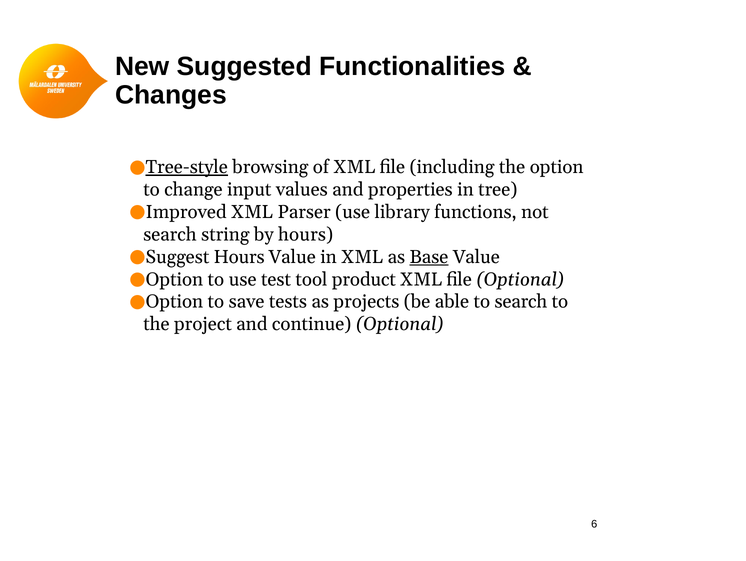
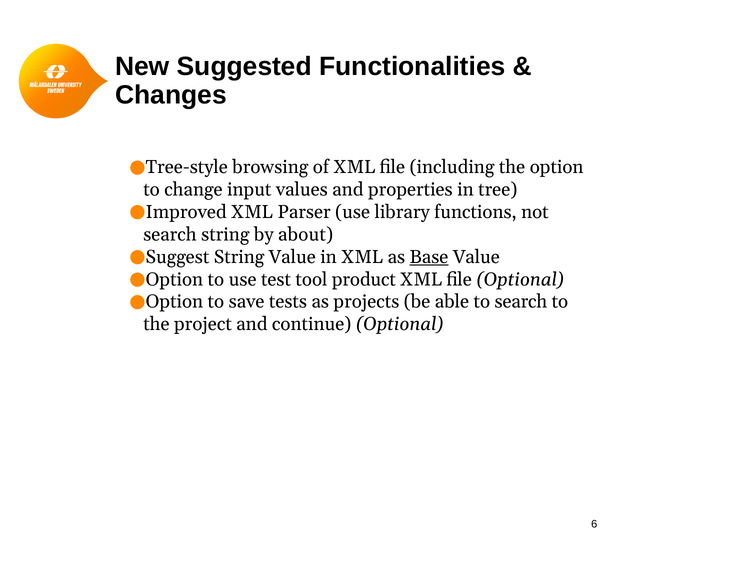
Tree-style underline: present -> none (187, 167)
by hours: hours -> about (306, 234)
Suggest Hours: Hours -> String (239, 257)
